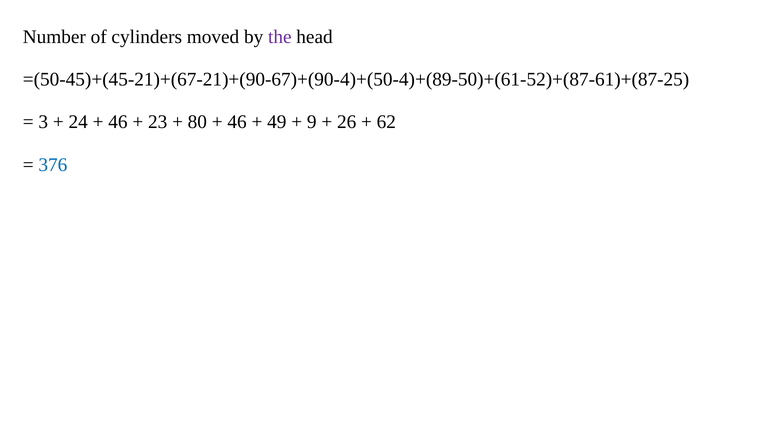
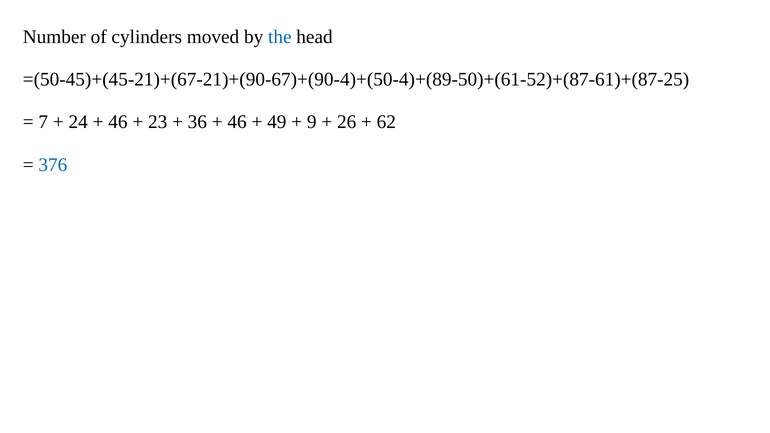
the colour: purple -> blue (280, 37)
3: 3 -> 7 (43, 122)
80: 80 -> 36 (197, 122)
